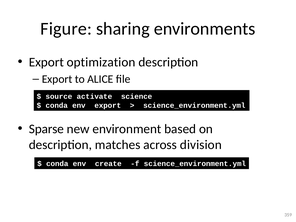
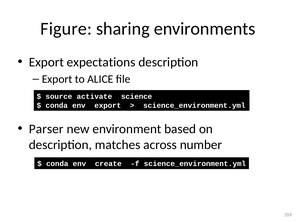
optimization: optimization -> expectations (101, 62)
Sparse: Sparse -> Parser (46, 129)
division: division -> number (201, 145)
